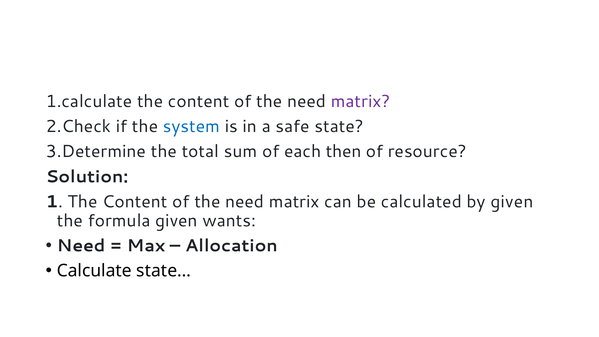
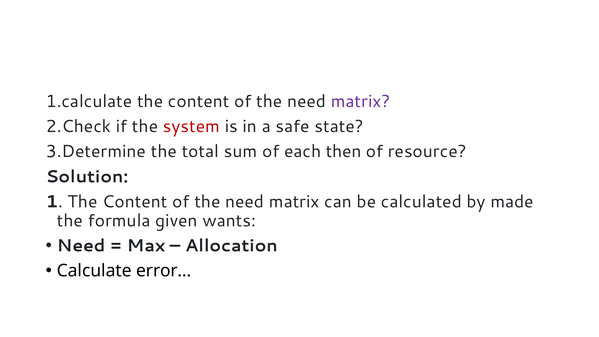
system colour: blue -> red (191, 126)
by given: given -> made (512, 202)
state…: state… -> error… (164, 271)
